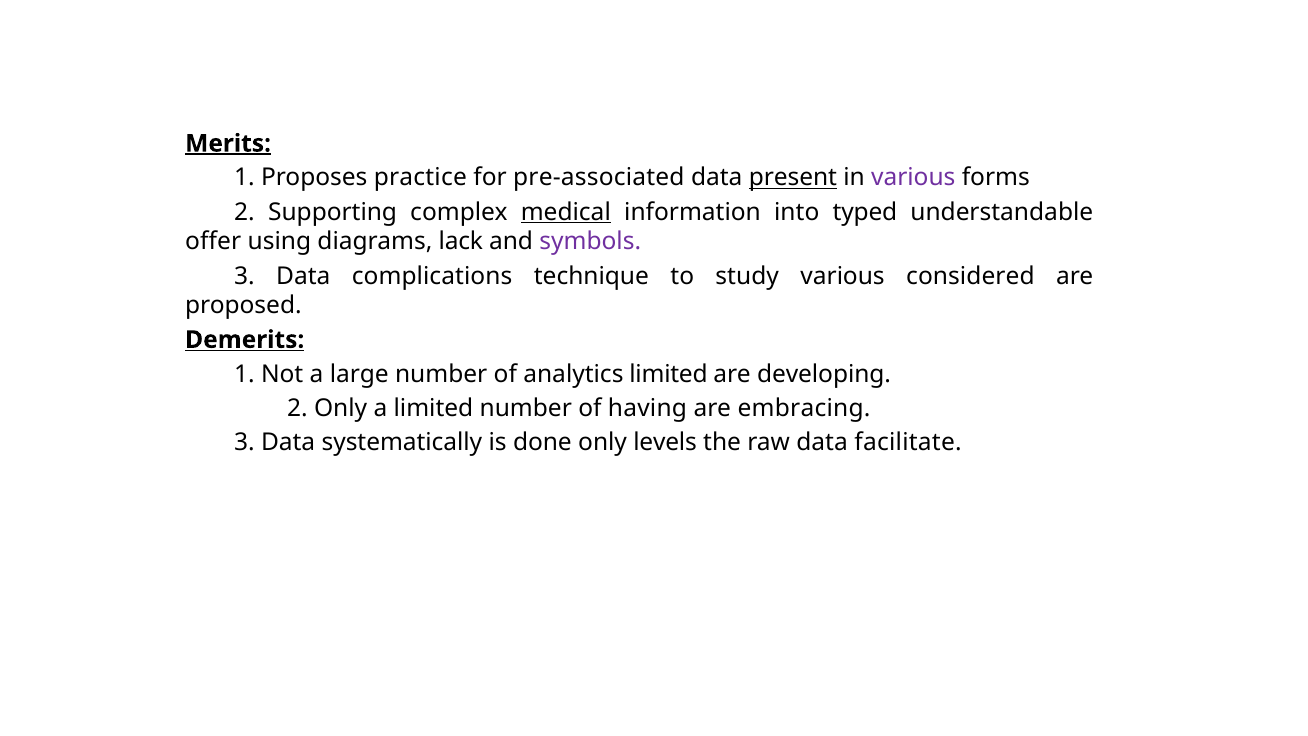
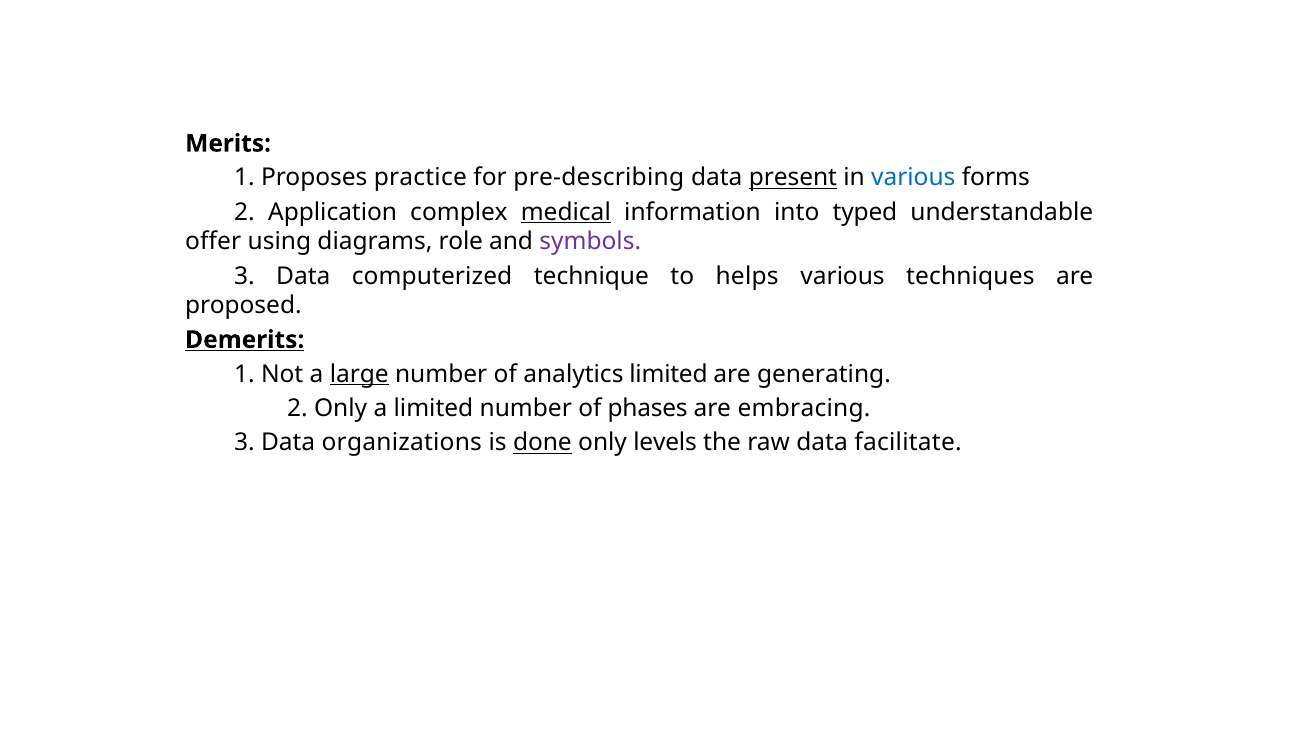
Merits underline: present -> none (228, 143)
pre-associated: pre-associated -> pre-describing (599, 178)
various colour: purple -> blue (913, 178)
Supporting: Supporting -> Application (333, 212)
lack: lack -> role (461, 242)
complications: complications -> computerized (432, 276)
study: study -> helps (747, 276)
considered: considered -> techniques (970, 276)
large underline: none -> present (359, 374)
developing: developing -> generating (824, 374)
having: having -> phases (648, 408)
systematically: systematically -> organizations (402, 443)
done underline: none -> present (542, 443)
